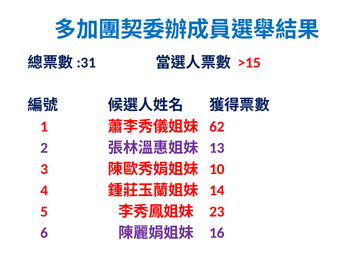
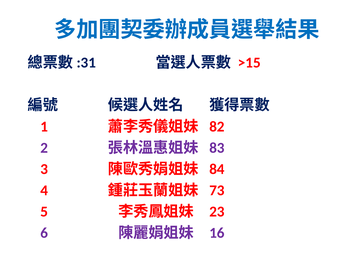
62: 62 -> 82 (217, 127)
13: 13 -> 83 (217, 148)
10: 10 -> 84 (217, 169)
14: 14 -> 73 (217, 191)
